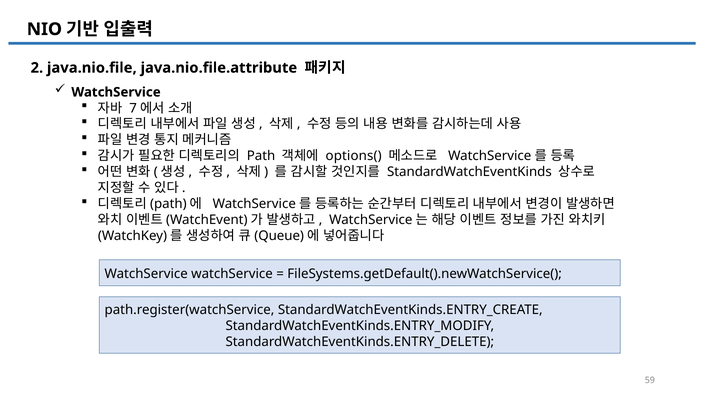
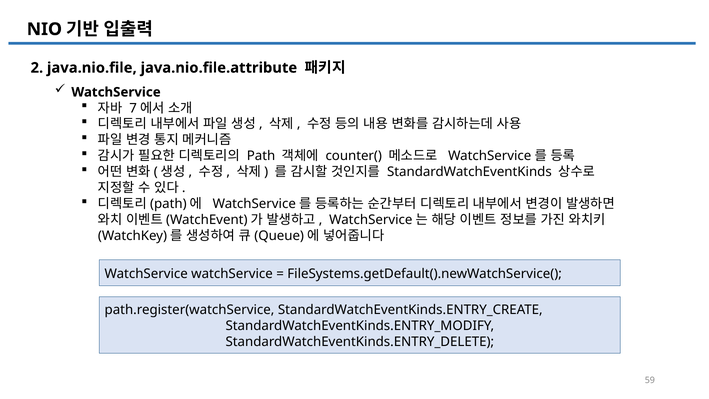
options(: options( -> counter( (354, 156)
